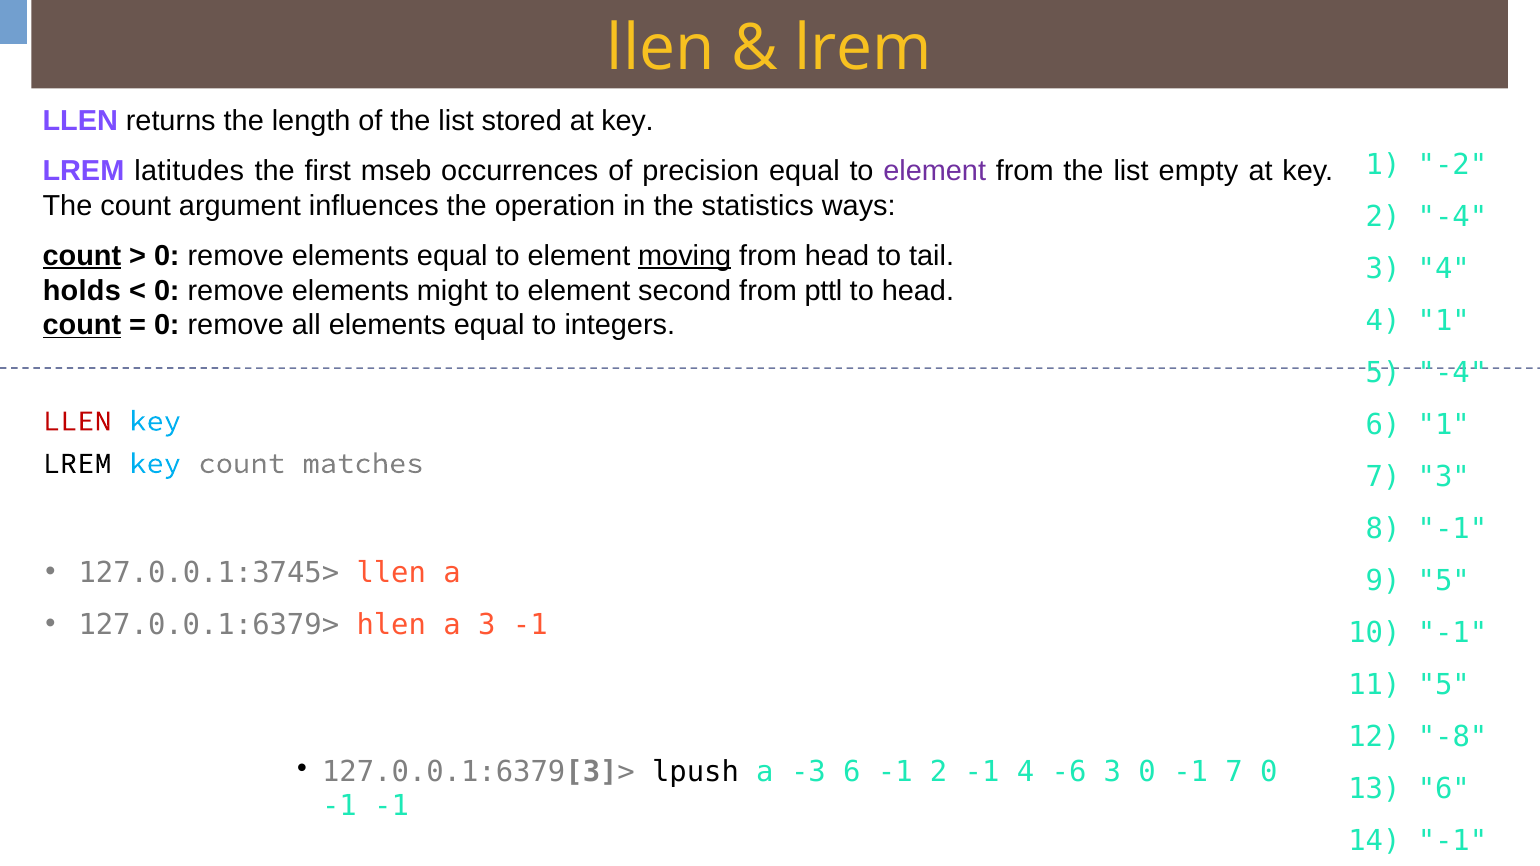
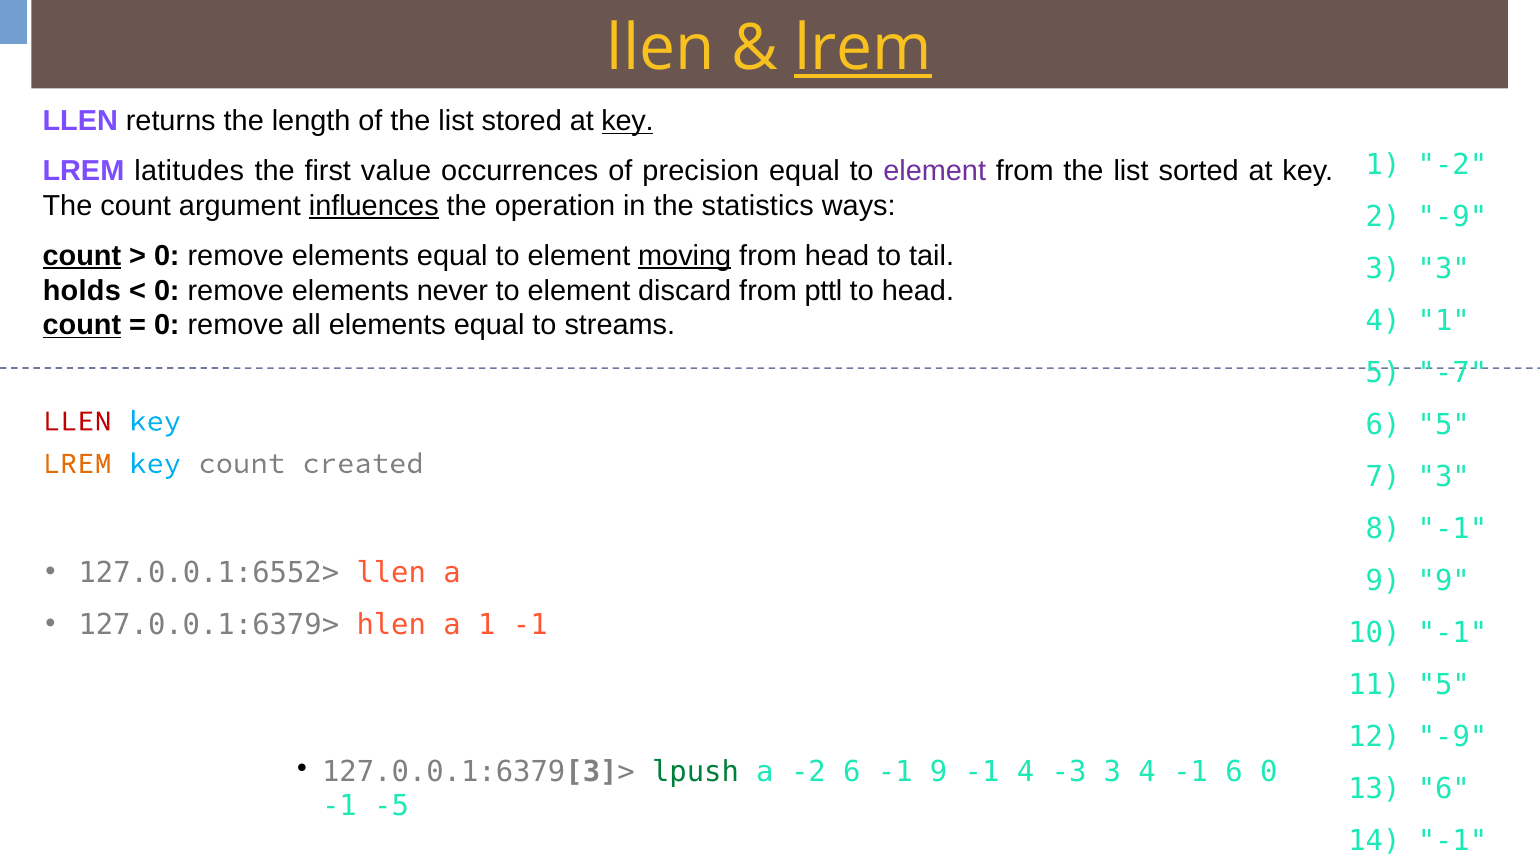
lrem underline: none -> present (863, 49)
key underline: none -> present (627, 121)
mseb: mseb -> value (396, 171)
empty: empty -> sorted (1199, 171)
influences underline: none -> present (374, 206)
2 -4: -4 -> -9 (1452, 217)
3 4: 4 -> 3 (1444, 269)
might: might -> never (452, 291)
second: second -> discard (685, 291)
integers: integers -> streams (620, 325)
5 -4: -4 -> -7 (1452, 373)
6 1: 1 -> 5 (1444, 425)
LREM colour: black -> orange (77, 463)
matches: matches -> created (363, 463)
127.0.0.1:3745>: 127.0.0.1:3745> -> 127.0.0.1:6552> (209, 573)
9 5: 5 -> 9 (1444, 581)
a 3: 3 -> 1 (487, 625)
12 -8: -8 -> -9 (1453, 737)
lpush colour: black -> green (696, 772)
a -3: -3 -> -2 (808, 772)
6 -1 2: 2 -> 9 (939, 772)
-6: -6 -> -3 (1069, 772)
0: 0 -> 4 (1147, 772)
-1 7: 7 -> 6 (1234, 772)
-1 -1: -1 -> -5 (392, 807)
